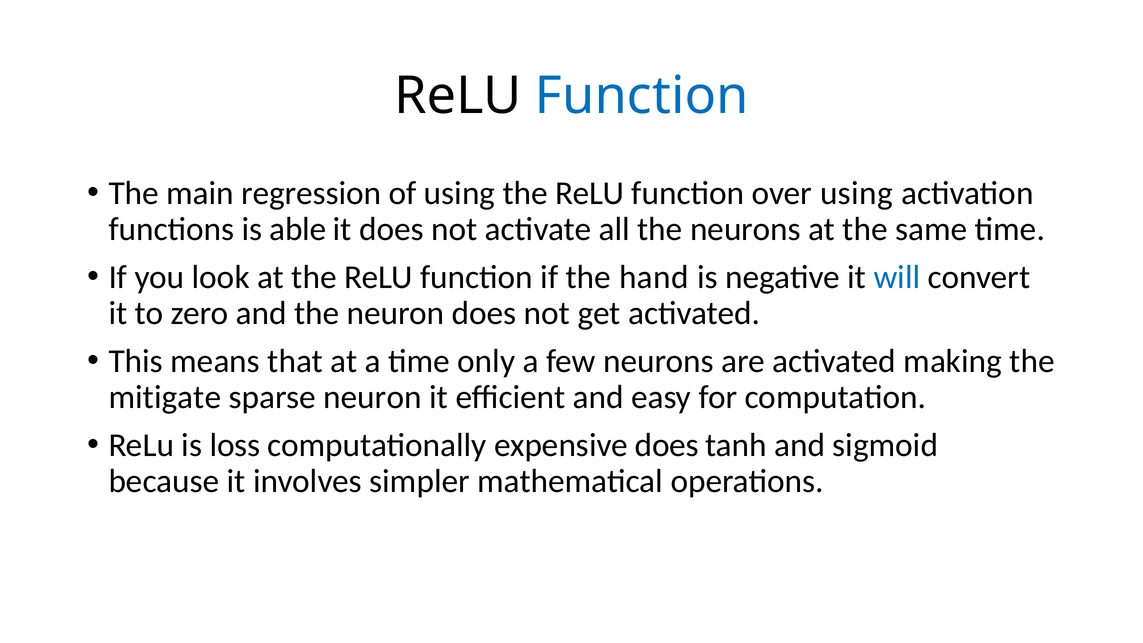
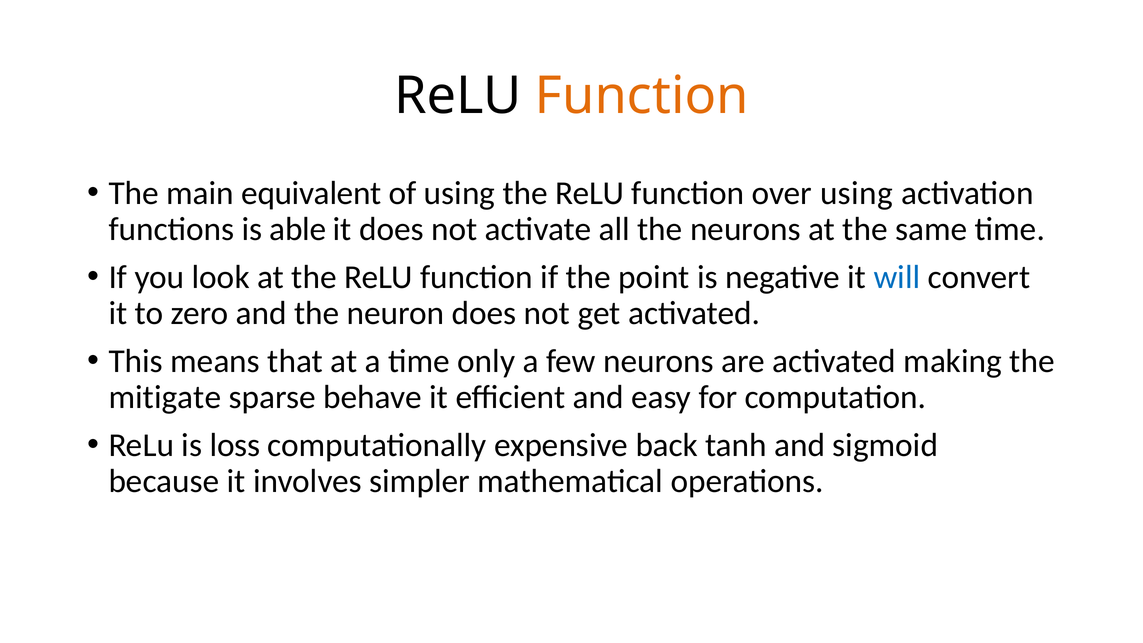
Function colour: blue -> orange (642, 96)
regression: regression -> equivalent (311, 193)
hand: hand -> point (654, 277)
sparse neuron: neuron -> behave (373, 397)
expensive does: does -> back (667, 445)
